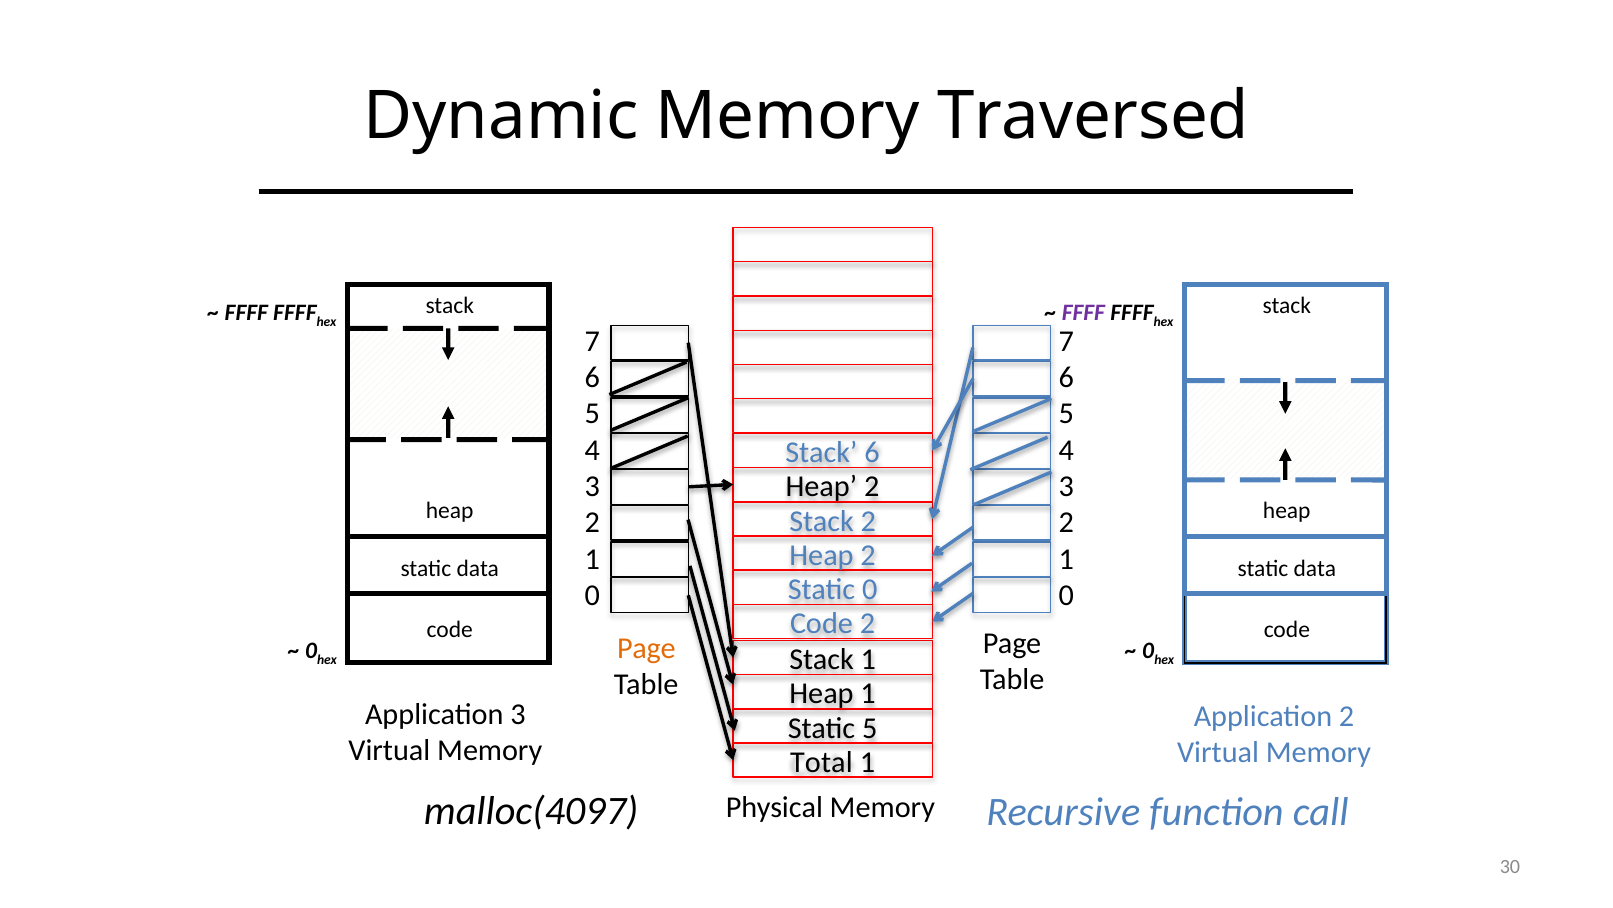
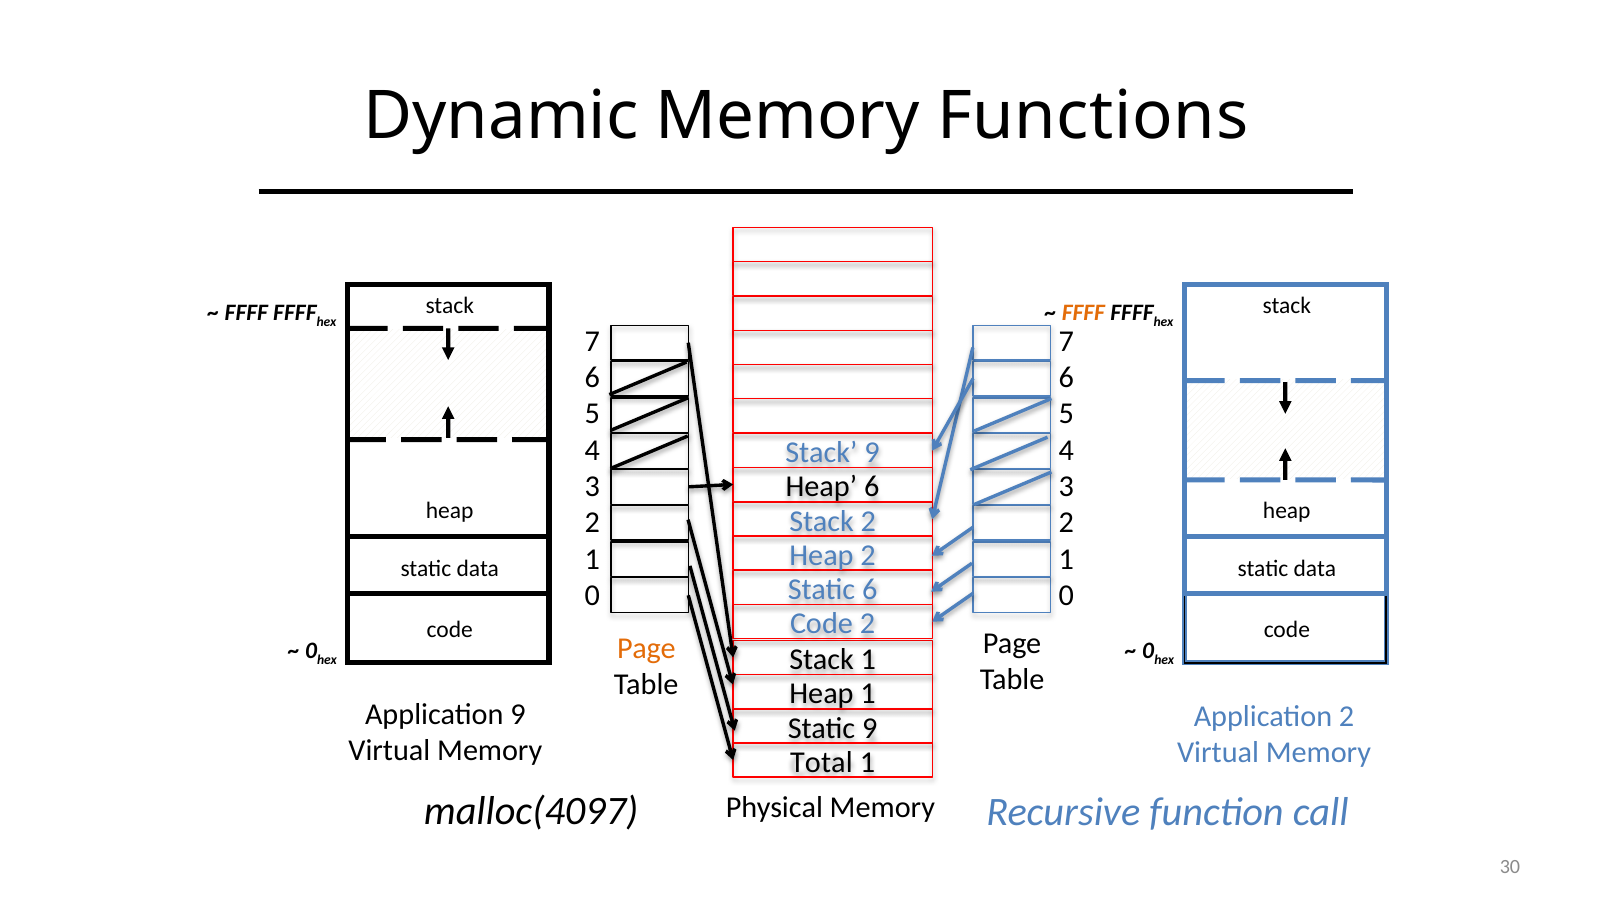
Traversed: Traversed -> Functions (1093, 117)
FFFF colour: purple -> orange (1083, 313)
Stack 6: 6 -> 9 (872, 452)
2: 2 -> 6 (872, 486)
Static 0: 0 -> 6 (870, 589)
Application 3: 3 -> 9 (518, 714)
Static 5: 5 -> 9 (870, 728)
